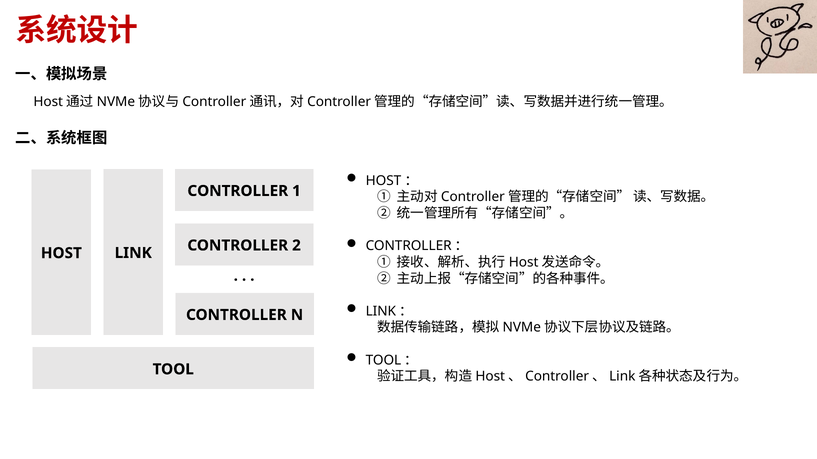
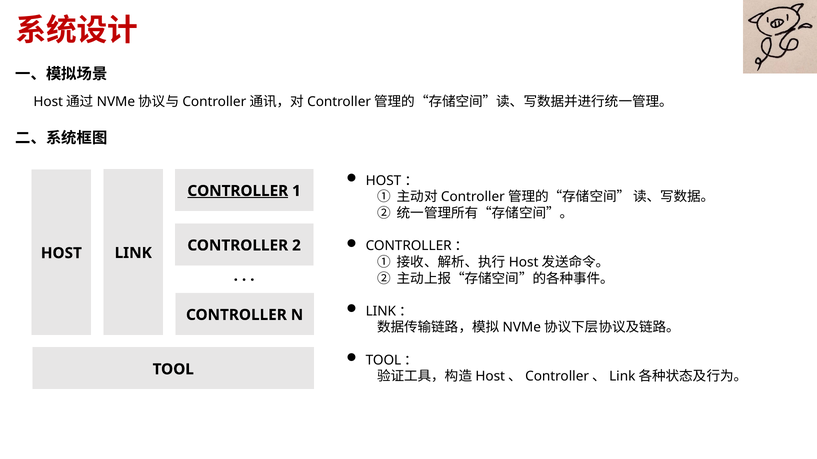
CONTROLLER underline: none -> present (238, 191)
